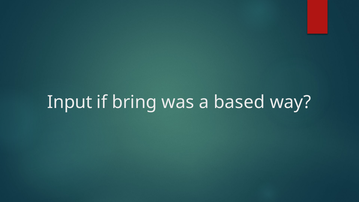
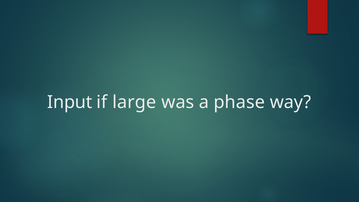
bring: bring -> large (134, 102)
based: based -> phase (239, 102)
